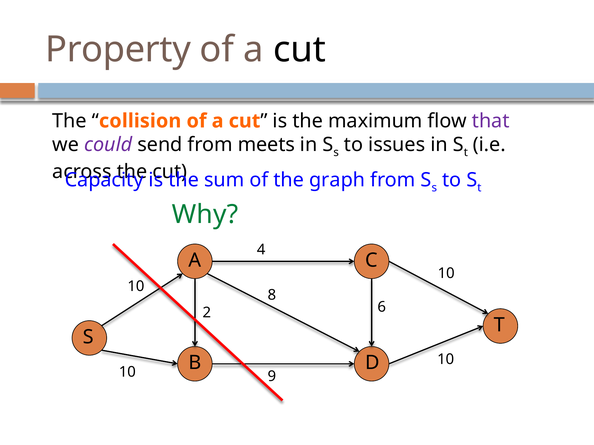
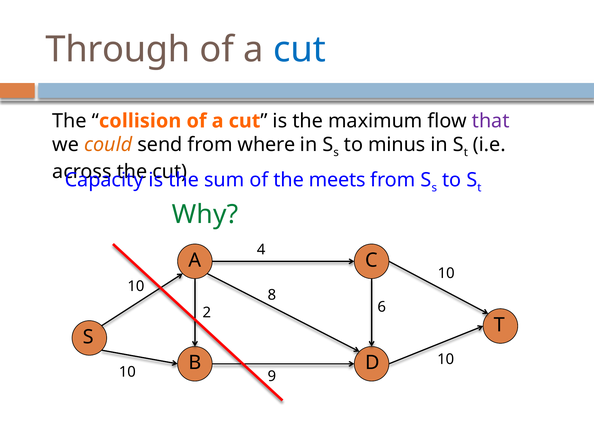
Property: Property -> Through (118, 50)
cut colour: black -> blue (300, 50)
could colour: purple -> orange (108, 145)
meets: meets -> where (266, 145)
issues: issues -> minus (397, 145)
graph: graph -> meets (337, 180)
